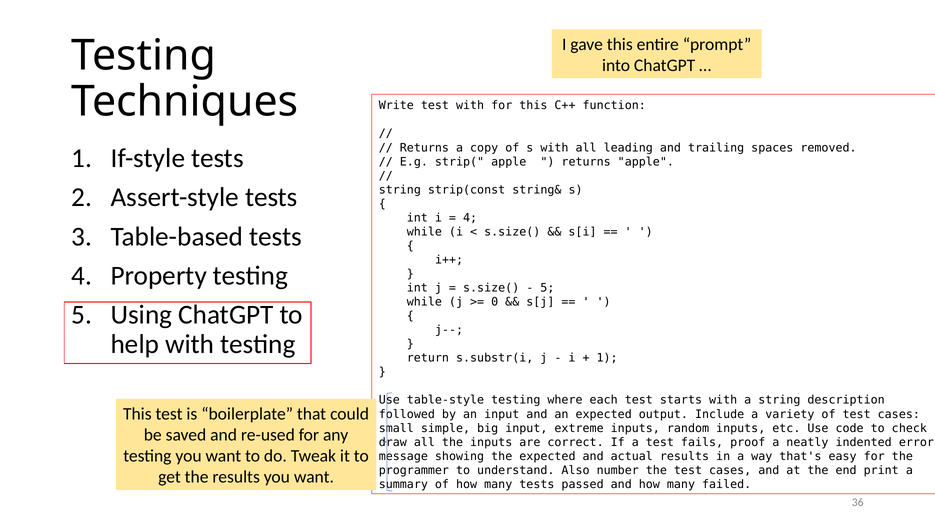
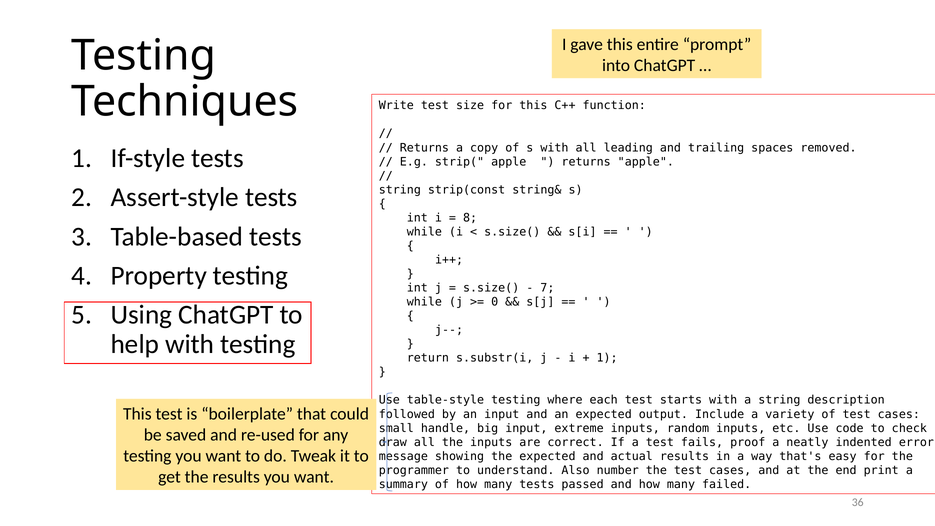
test with: with -> size (470, 106)
4: 4 -> 8 (470, 218)
5: 5 -> 7 (547, 288)
simple: simple -> handle (446, 428)
